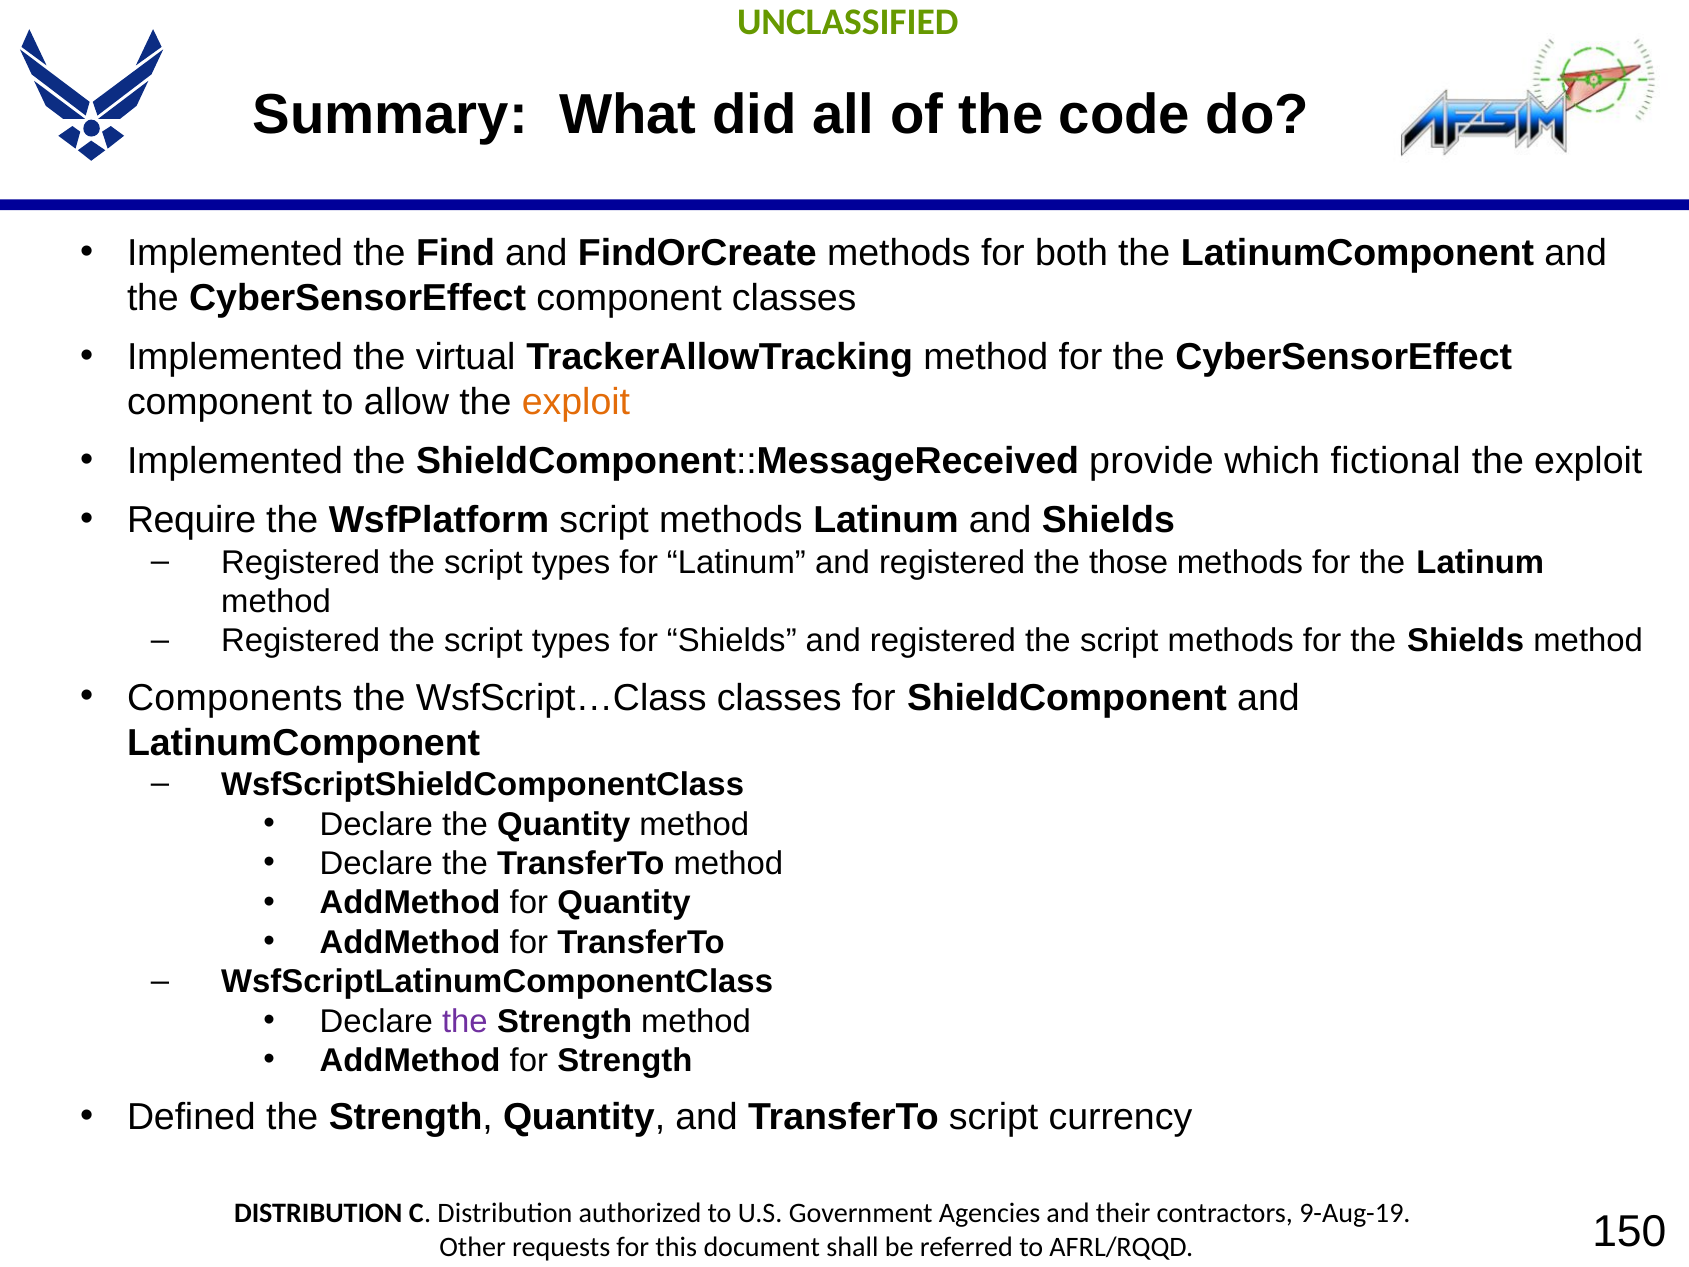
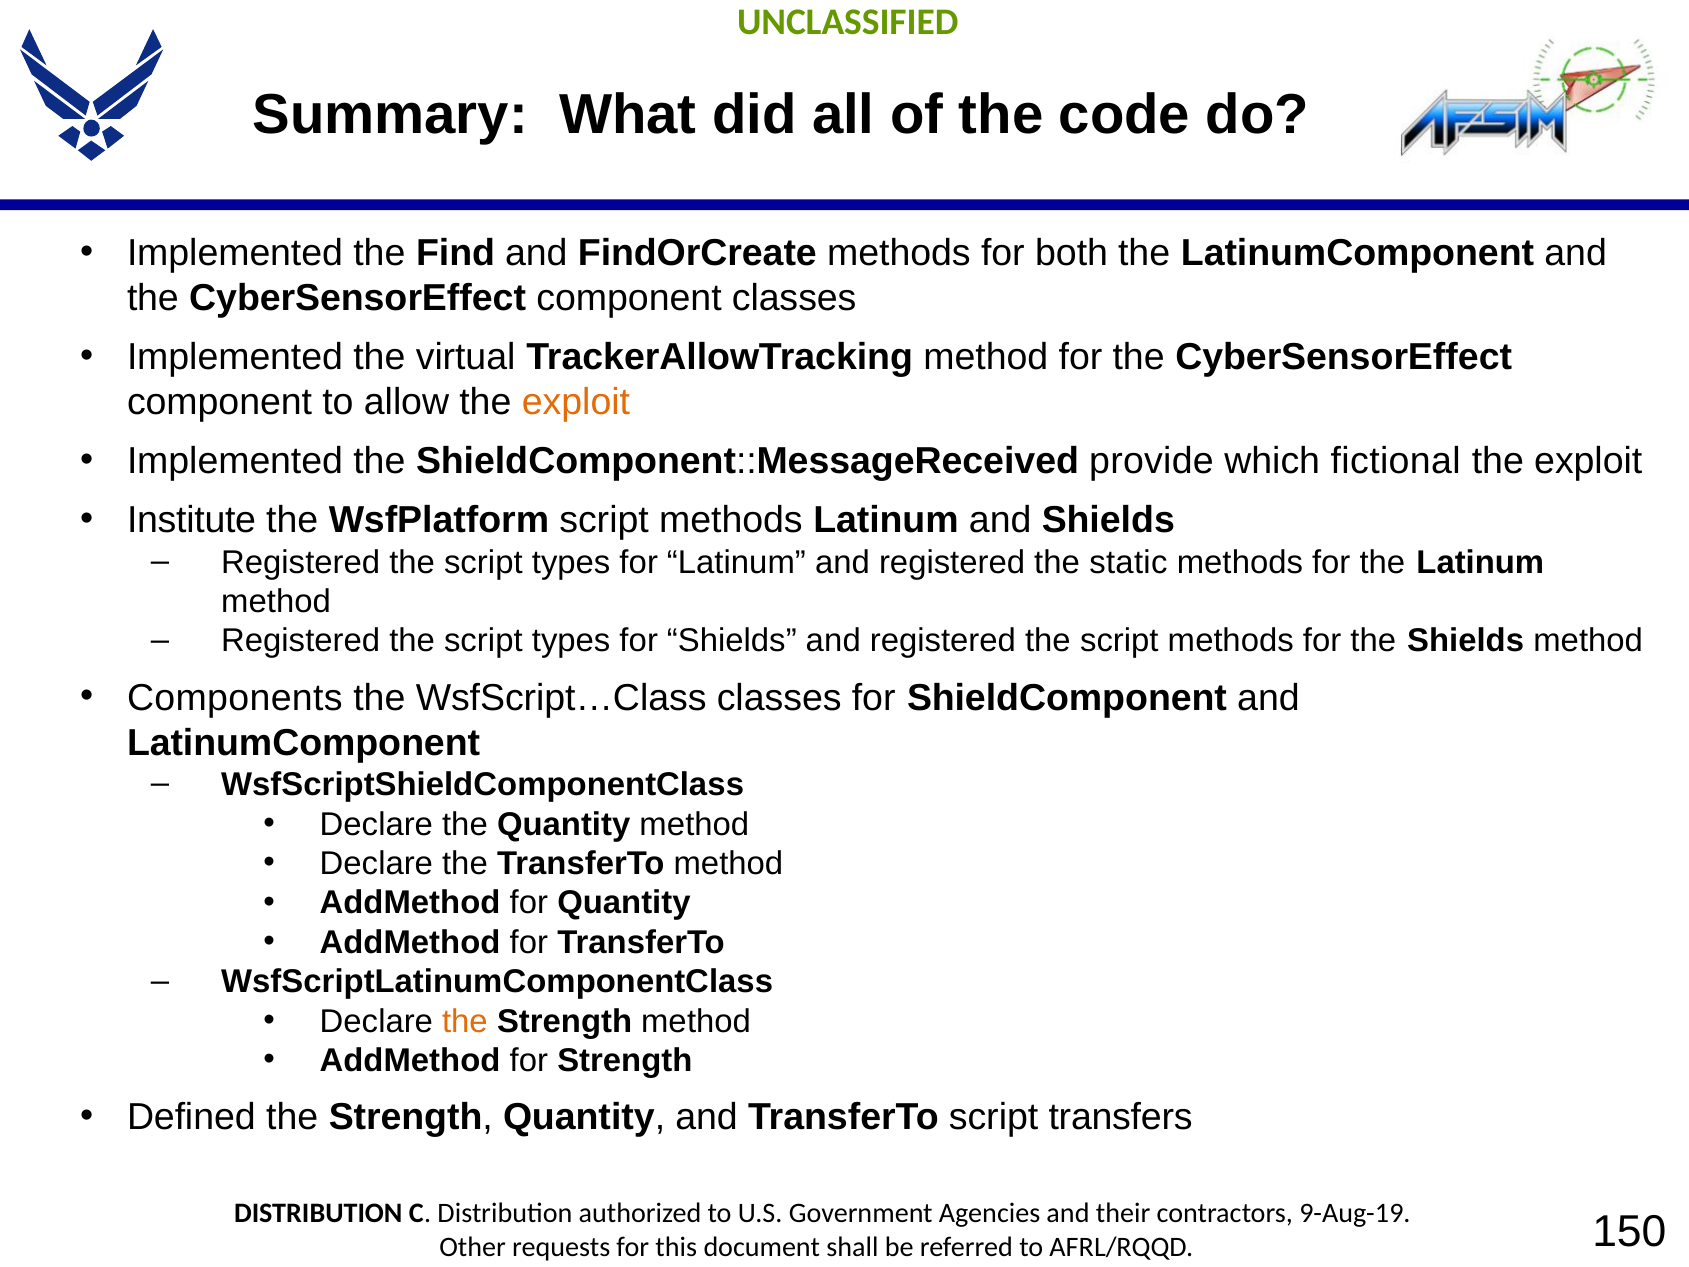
Require: Require -> Institute (192, 520)
those: those -> static (1128, 562)
the colour: purple -> orange (465, 1021)
currency: currency -> transfers (1121, 1117)
